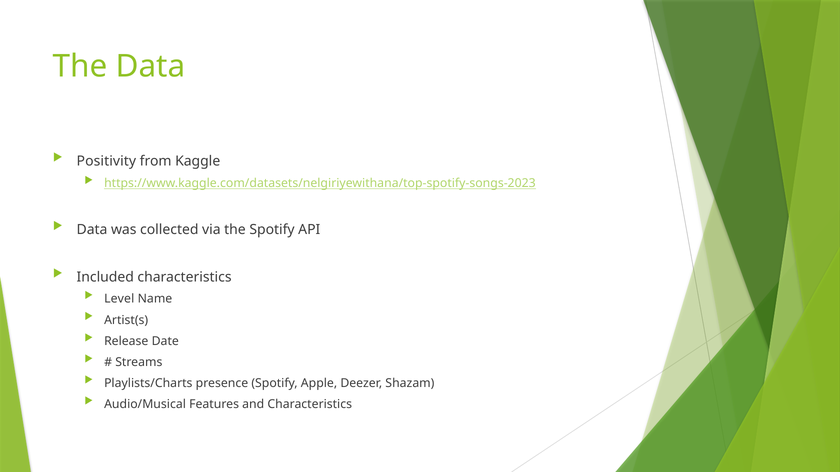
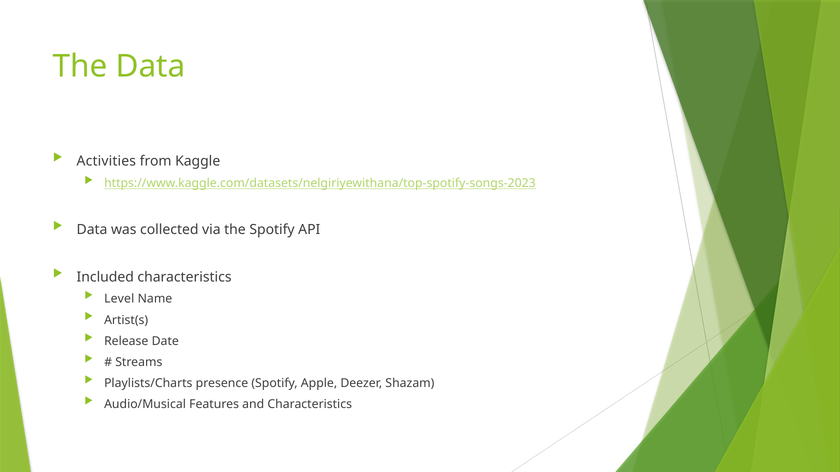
Positivity: Positivity -> Activities (106, 161)
